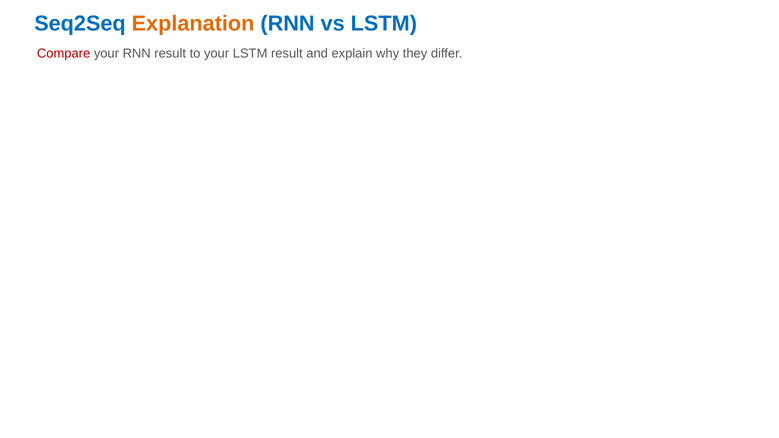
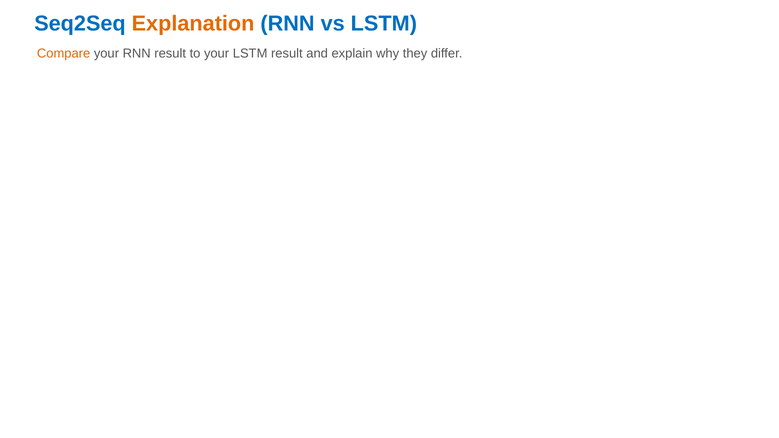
Compare colour: red -> orange (64, 54)
